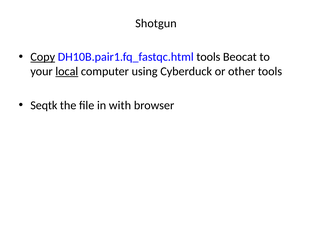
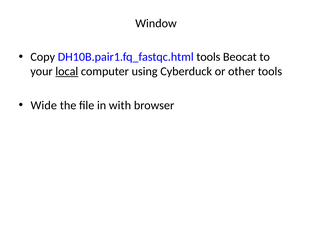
Shotgun: Shotgun -> Window (156, 23)
Copy underline: present -> none (43, 57)
Seqtk: Seqtk -> Wide (44, 105)
